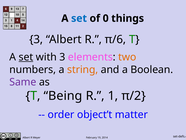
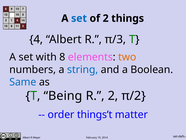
of 0: 0 -> 2 (106, 18)
3: 3 -> 4 (36, 39)
π/6: π/6 -> π/3 (115, 39)
set underline: present -> none (26, 57)
with 3: 3 -> 8 (62, 57)
string colour: orange -> blue (83, 69)
Same colour: purple -> blue (23, 82)
R 1: 1 -> 2 (113, 96)
object’t: object’t -> things’t (95, 114)
